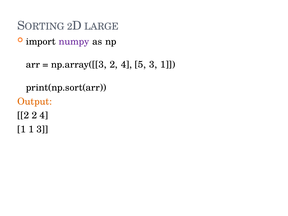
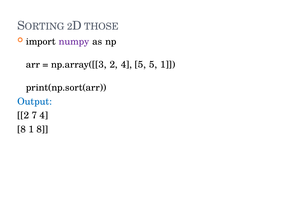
LARGE: LARGE -> THOSE (101, 27)
5 3: 3 -> 5 (153, 64)
Output colour: orange -> blue (35, 101)
2 2: 2 -> 7 (34, 115)
1: 1 -> 8 (21, 129)
1 3: 3 -> 8 (42, 129)
